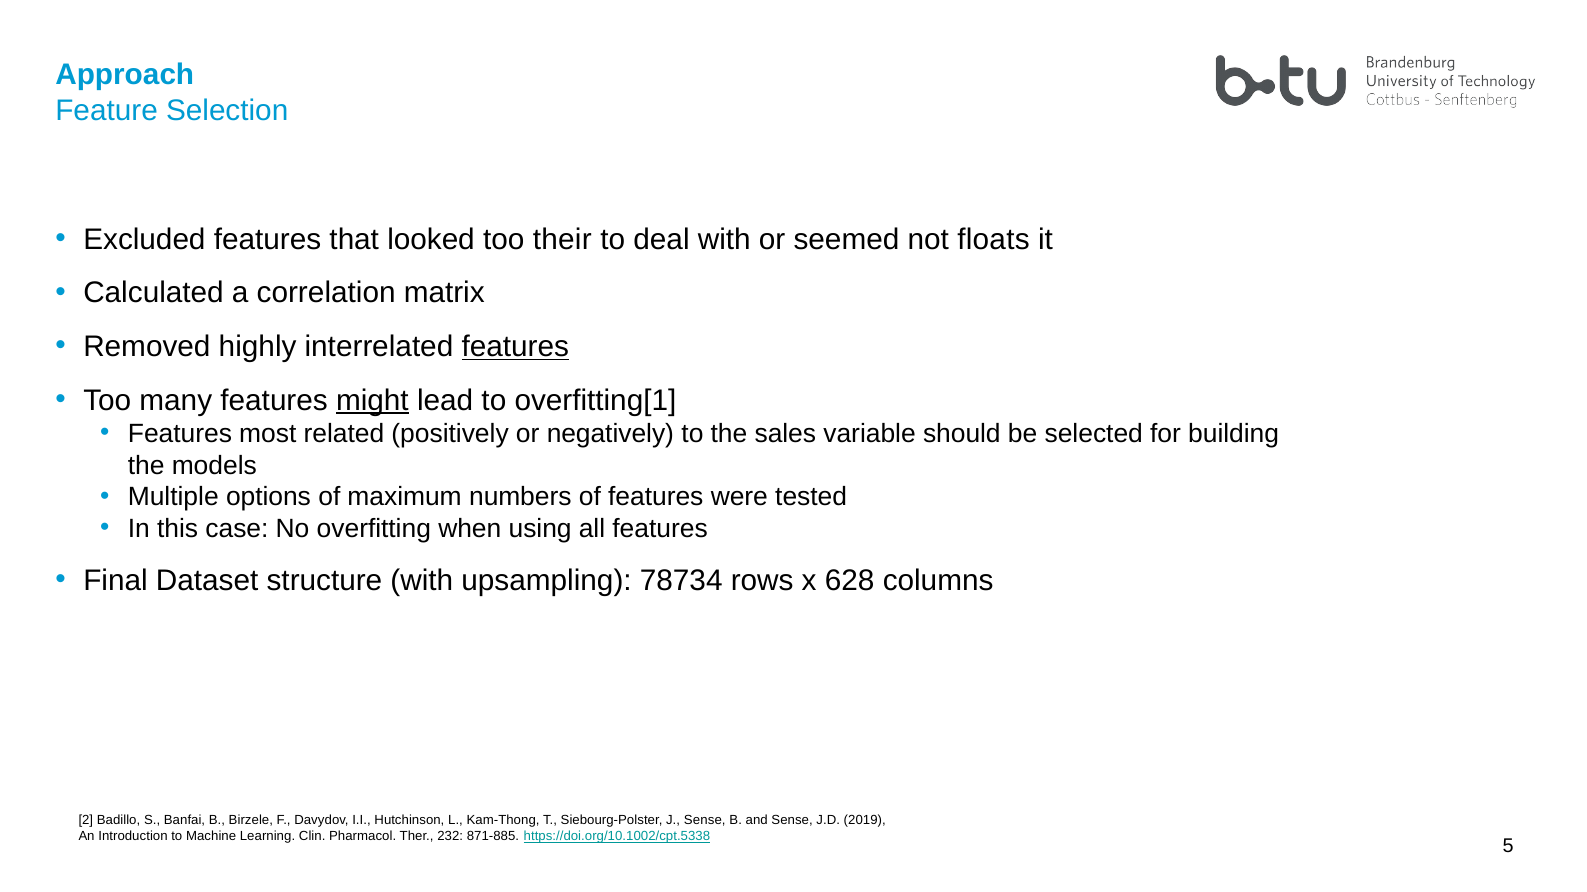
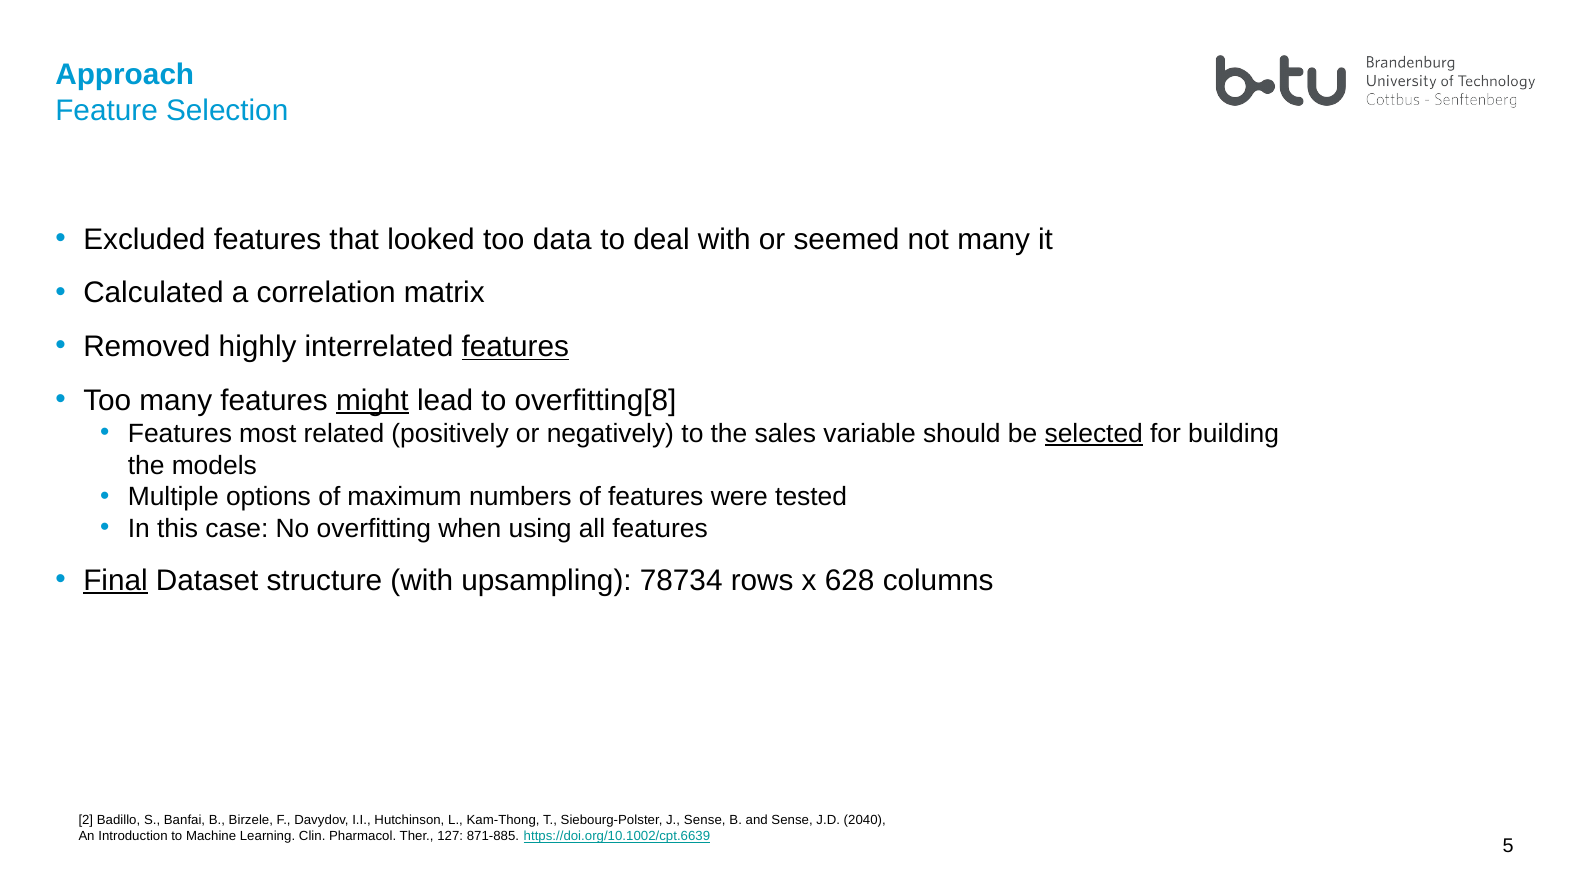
their: their -> data (562, 240)
not floats: floats -> many (994, 240)
overfitting[1: overfitting[1 -> overfitting[8 (595, 401)
selected underline: none -> present (1094, 434)
Final underline: none -> present (115, 581)
2019: 2019 -> 2040 (865, 821)
232: 232 -> 127 (450, 837)
https://doi.org/10.1002/cpt.5338: https://doi.org/10.1002/cpt.5338 -> https://doi.org/10.1002/cpt.6639 (617, 837)
